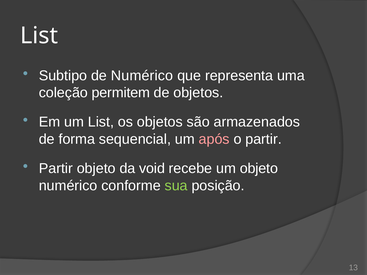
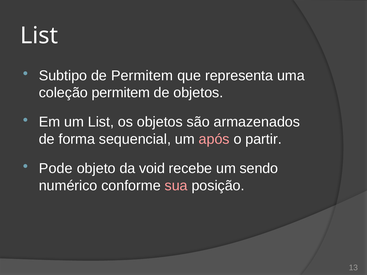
de Numérico: Numérico -> Permitem (142, 76)
Partir: Partir -> Pode (56, 169)
um objeto: objeto -> sendo (259, 169)
sua colour: light green -> pink (176, 186)
